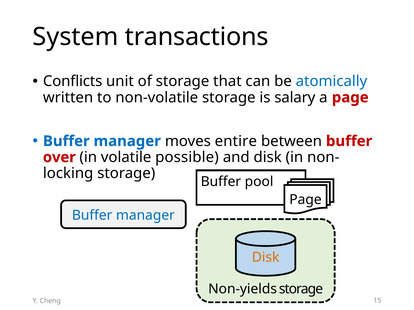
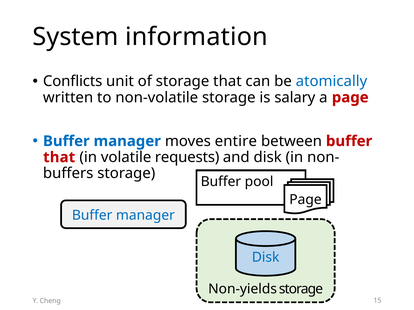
transactions: transactions -> information (196, 37)
over: over -> that (59, 158)
possible: possible -> requests (187, 158)
locking: locking -> buffers (68, 174)
Disk colour: orange -> blue (266, 258)
